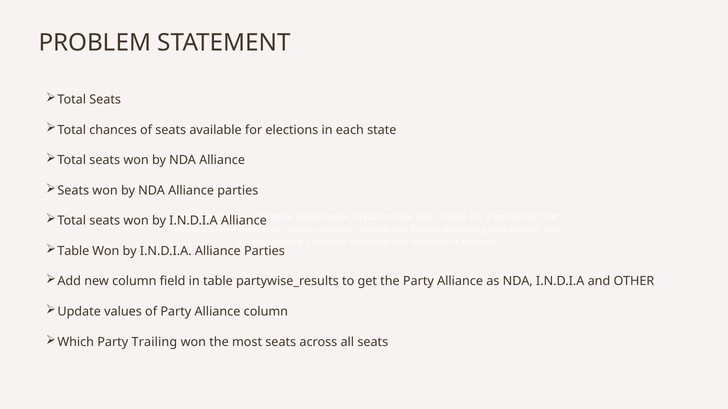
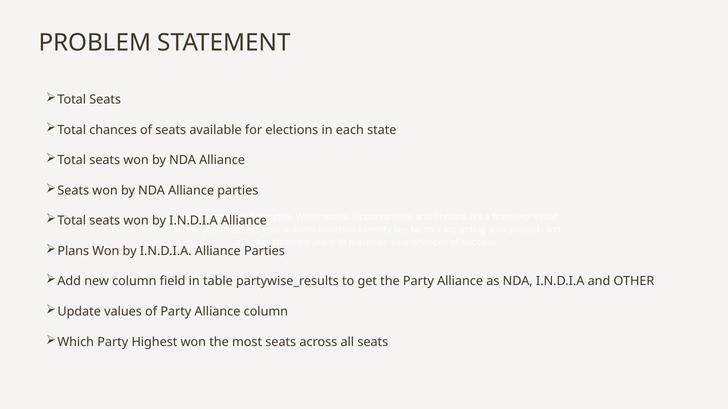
Table: Table -> Plans (73, 251)
Trailing: Trailing -> Highest (154, 342)
